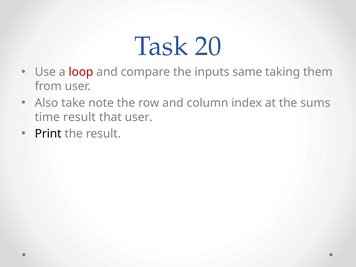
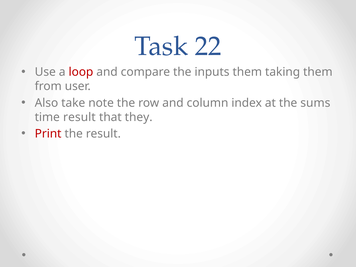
20: 20 -> 22 (208, 46)
inputs same: same -> them (247, 72)
that user: user -> they (139, 117)
Print colour: black -> red (48, 134)
